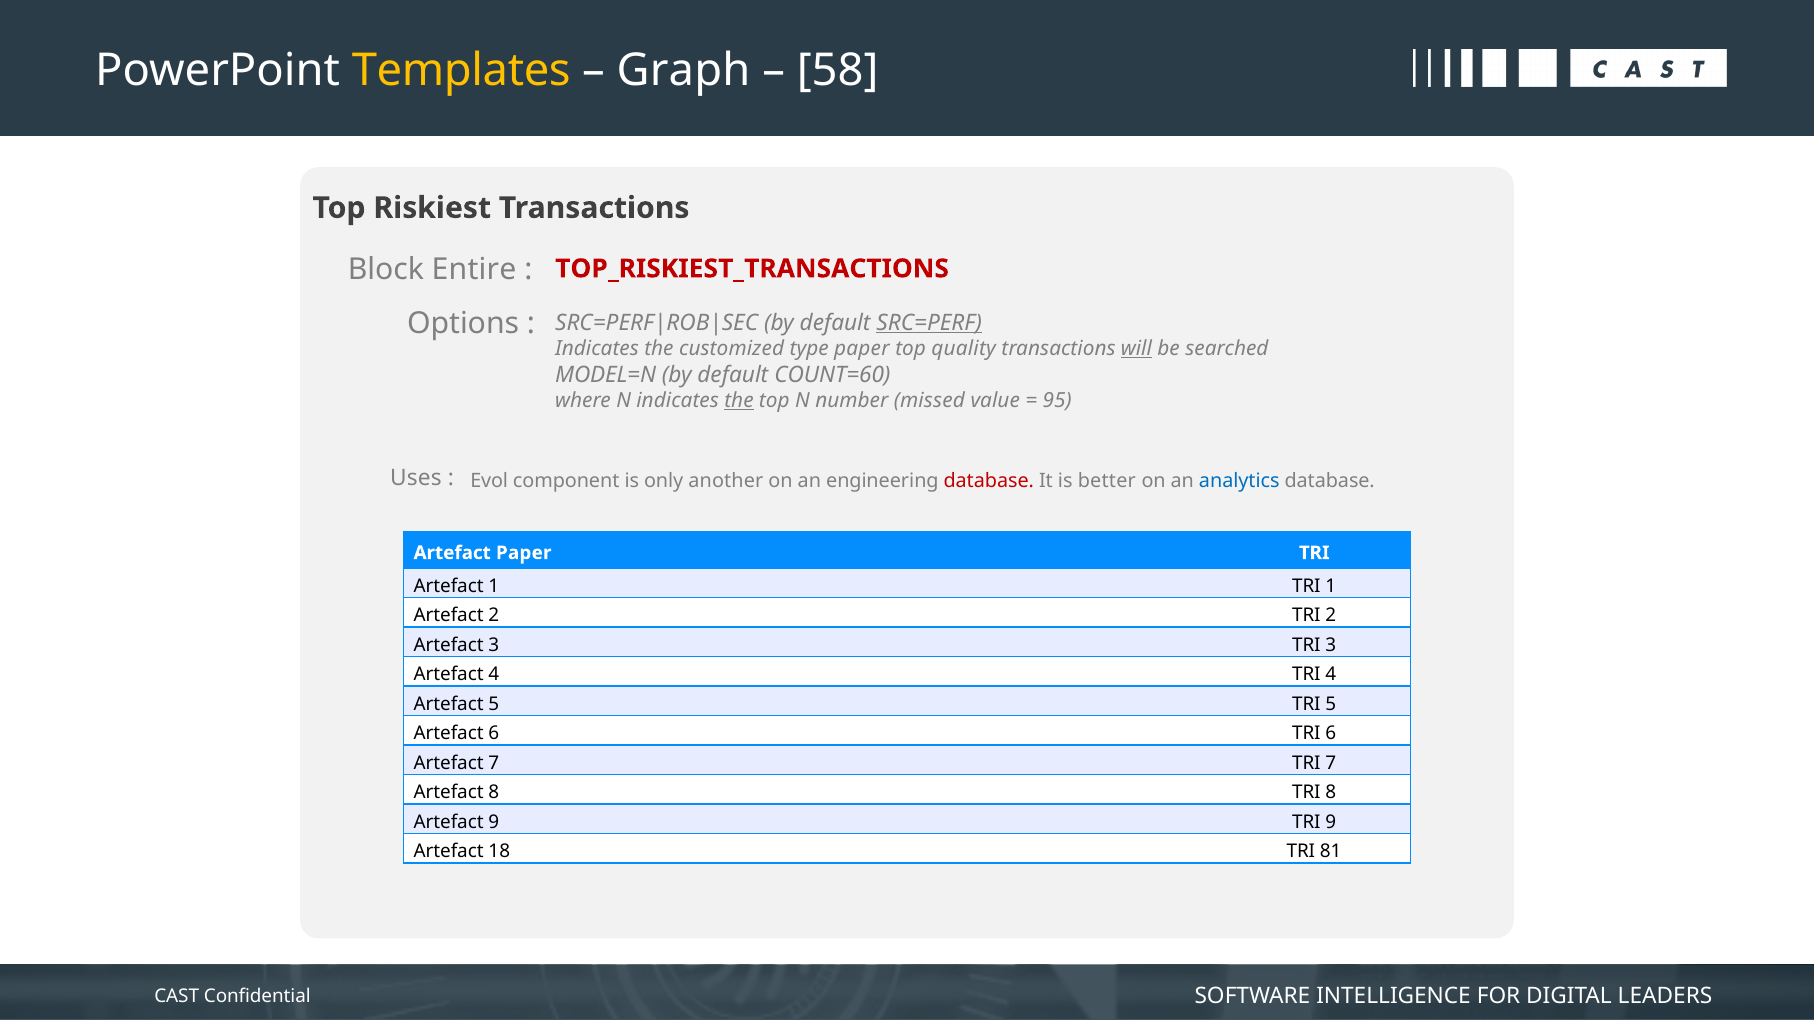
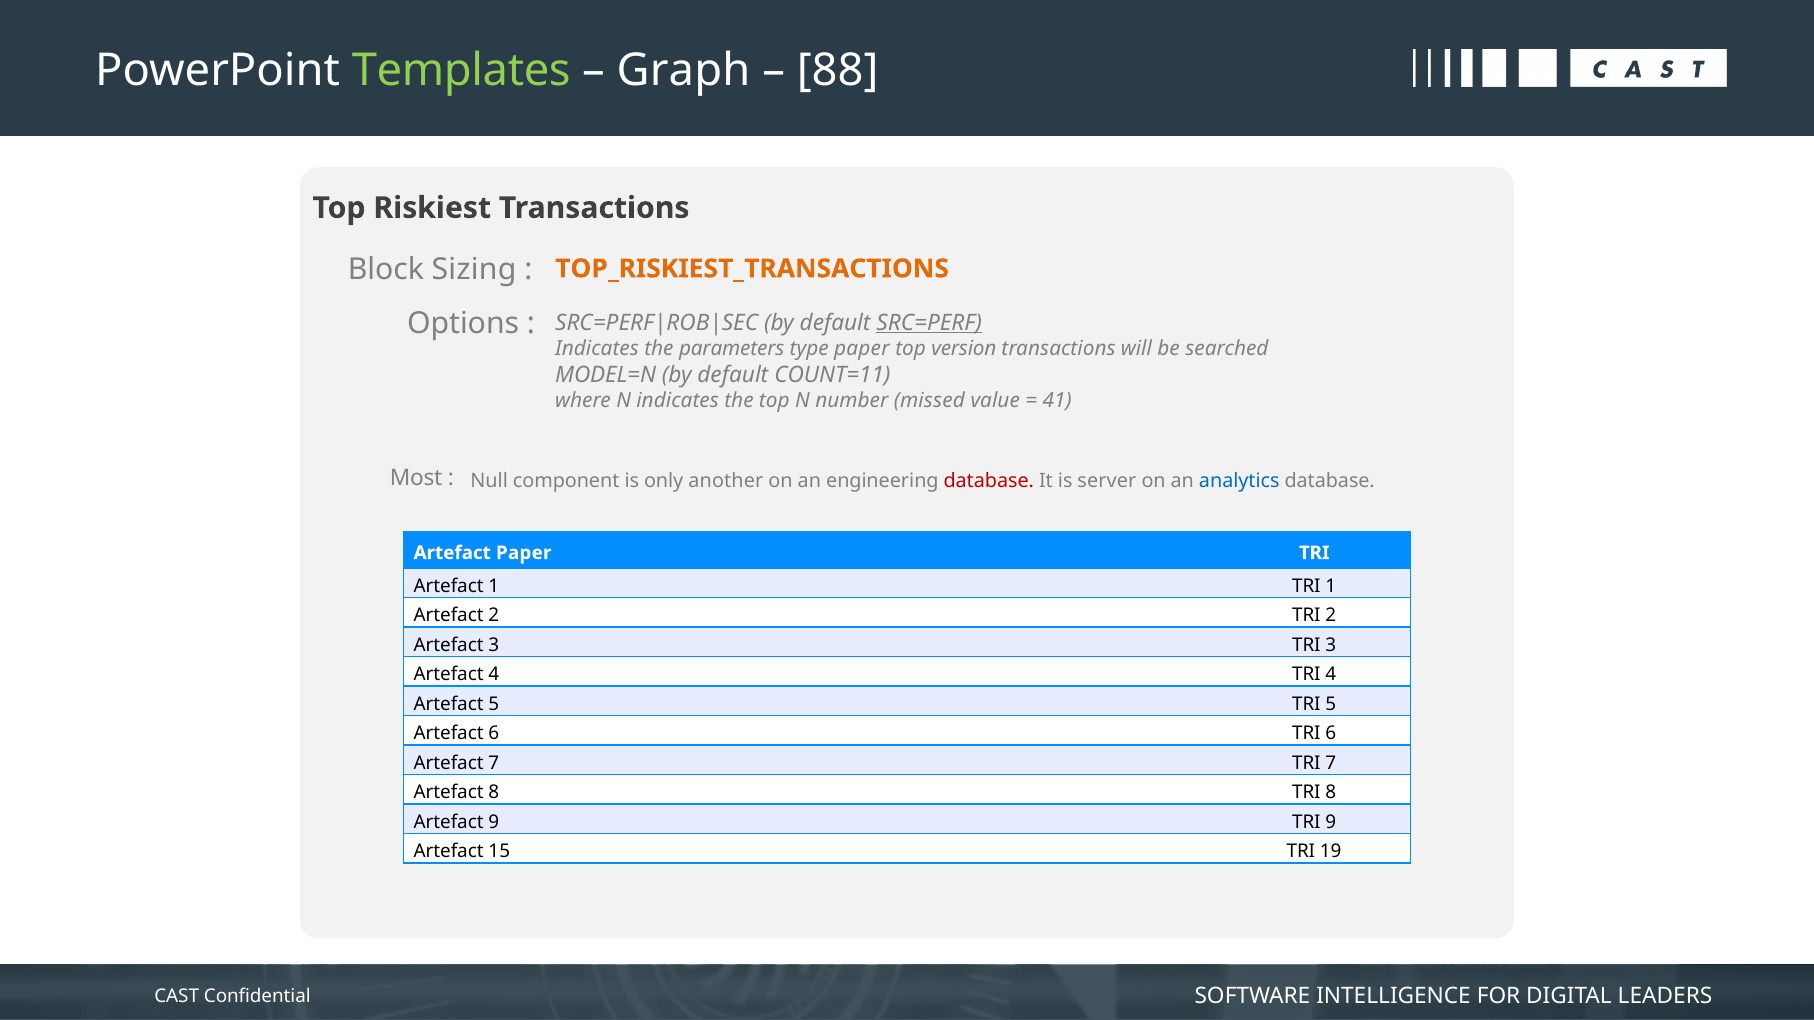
Templates colour: yellow -> light green (461, 71)
58: 58 -> 88 (838, 71)
Entire: Entire -> Sizing (474, 269)
TOP_RISKIEST_TRANSACTIONS colour: red -> orange (752, 269)
customized: customized -> parameters (732, 349)
quality: quality -> version (964, 349)
will underline: present -> none (1136, 349)
COUNT=60: COUNT=60 -> COUNT=11 (832, 375)
the underline: present -> none (739, 401)
95: 95 -> 41 (1057, 401)
Uses: Uses -> Most (416, 478)
Evol: Evol -> Null (489, 482)
better: better -> server (1107, 482)
18: 18 -> 15 (499, 852)
81: 81 -> 19 (1331, 852)
